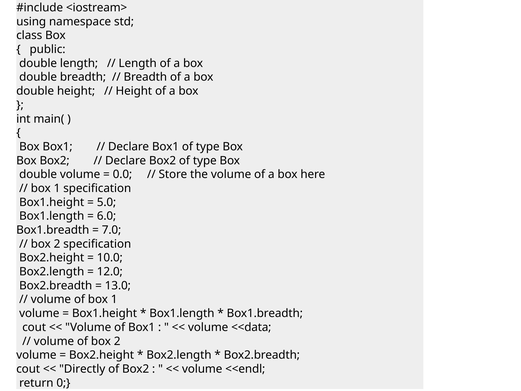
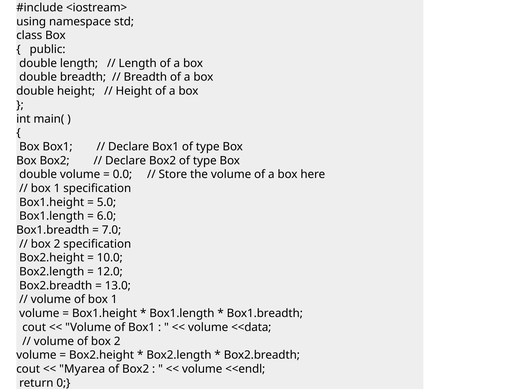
Directly: Directly -> Myarea (82, 369)
